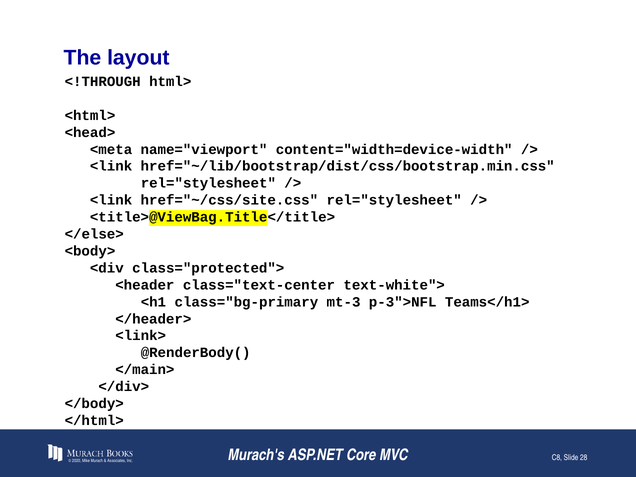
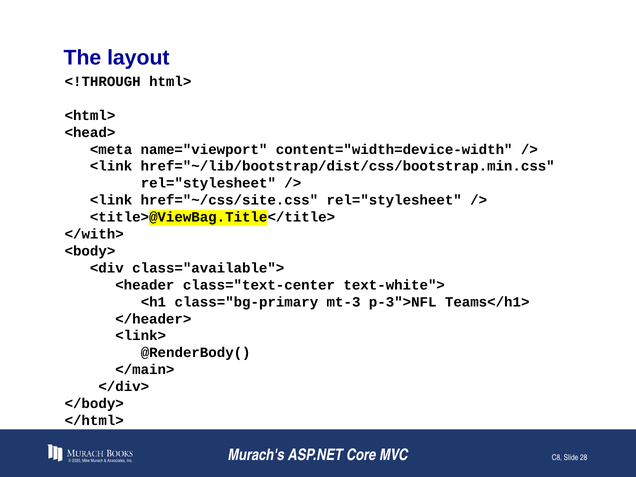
</else>: </else> -> </with> (94, 234)
class="protected">: class="protected"> -> class="available"> (208, 268)
